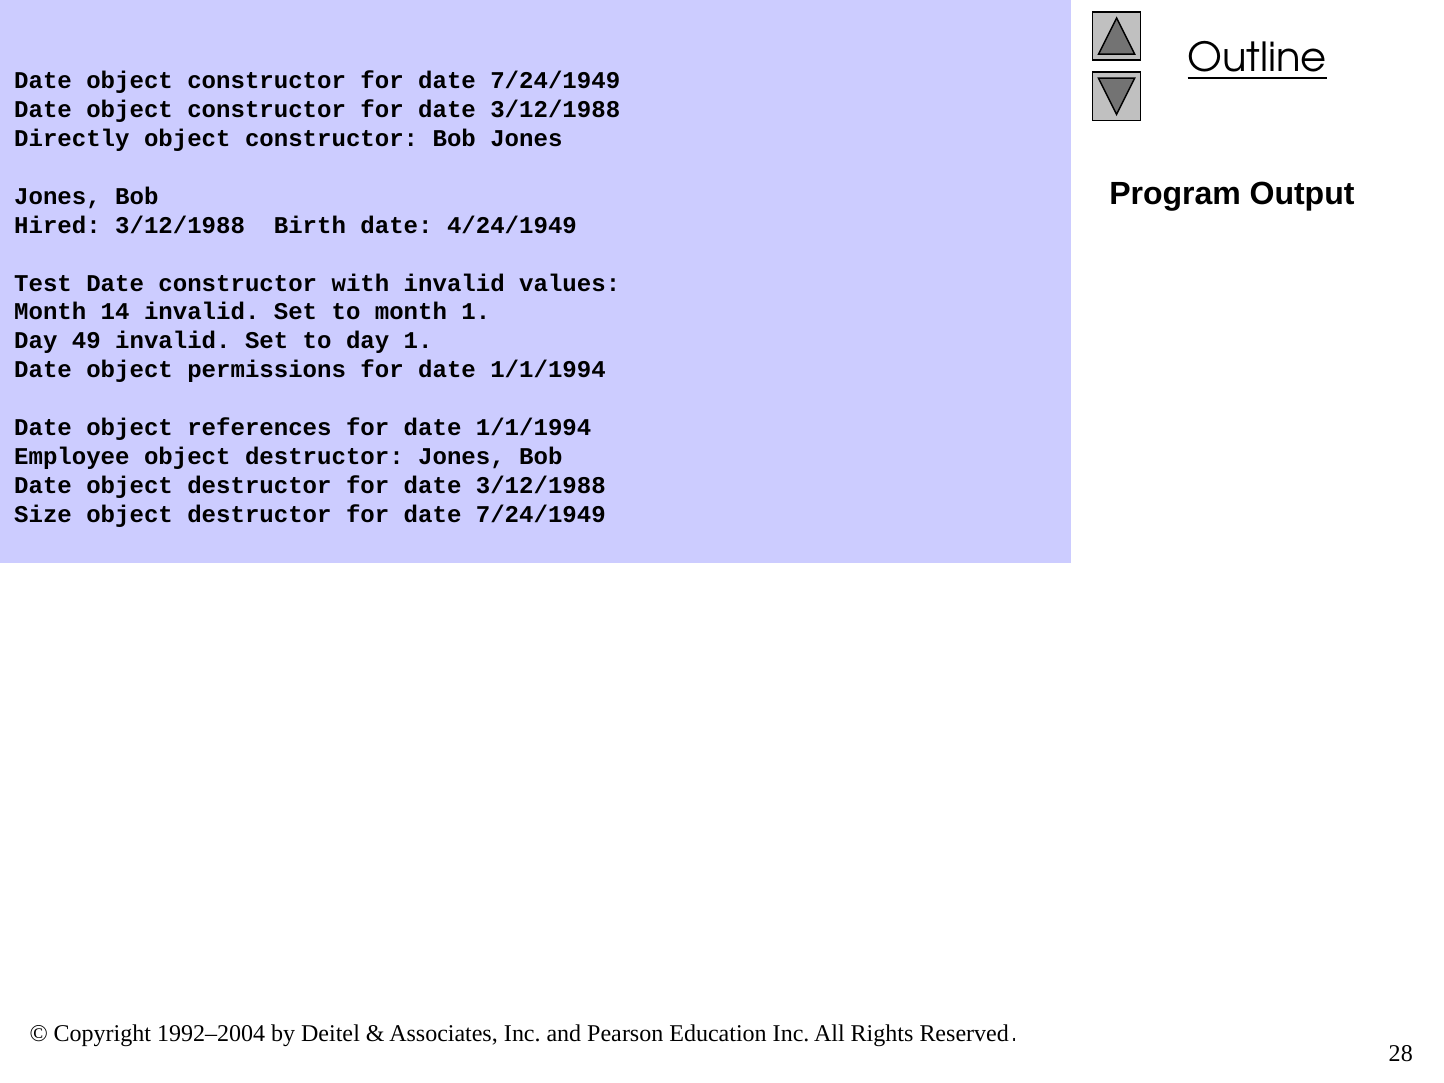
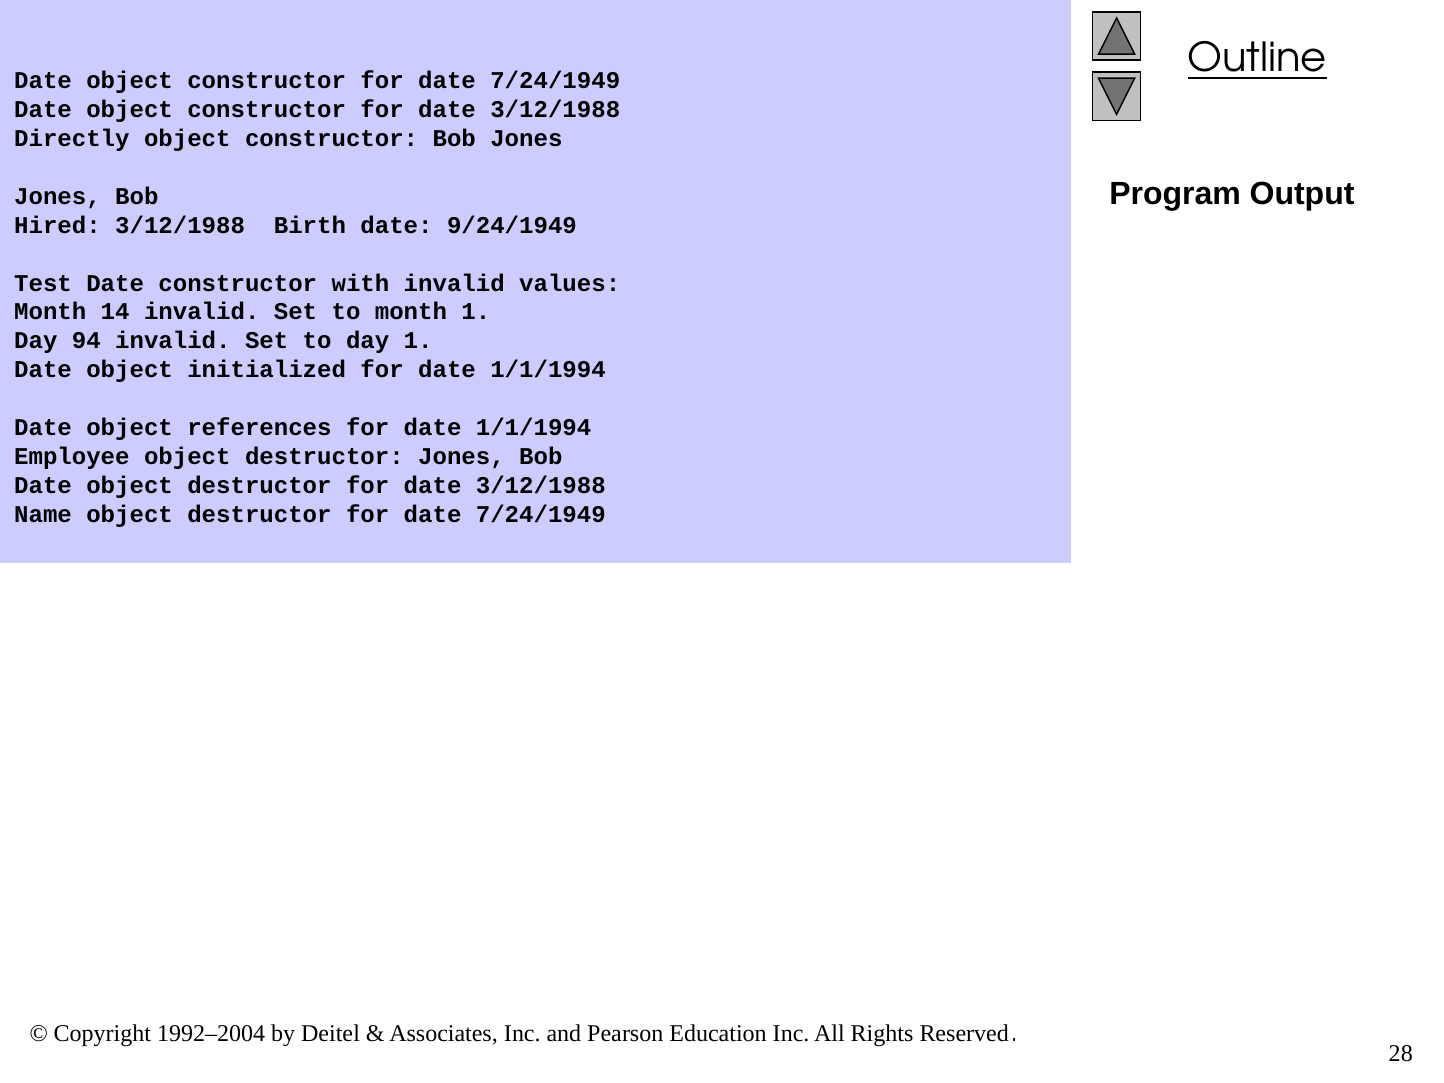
4/24/1949: 4/24/1949 -> 9/24/1949 (512, 225)
49: 49 -> 94 (86, 341)
permissions: permissions -> initialized (267, 370)
Size: Size -> Name (43, 514)
